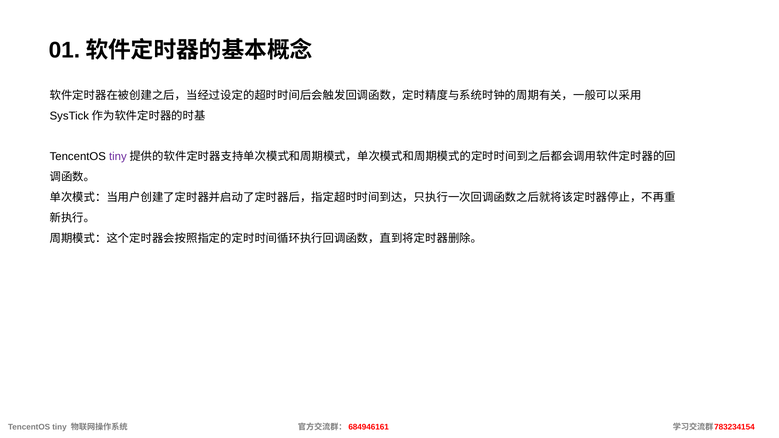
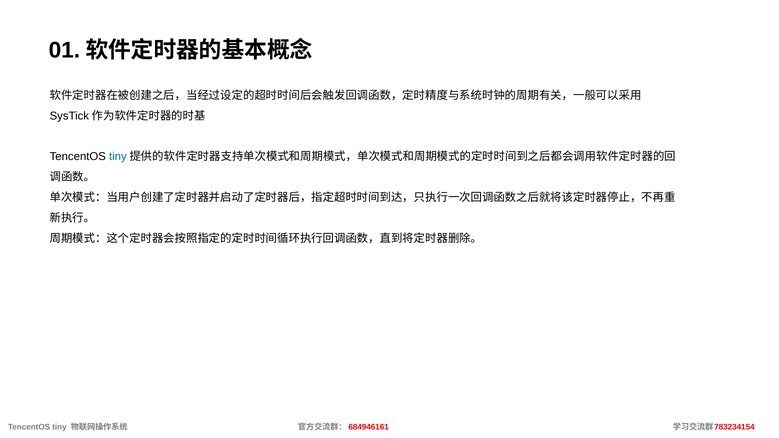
tiny colour: purple -> blue (118, 157)
